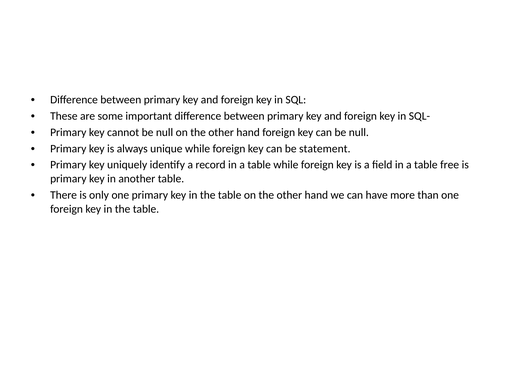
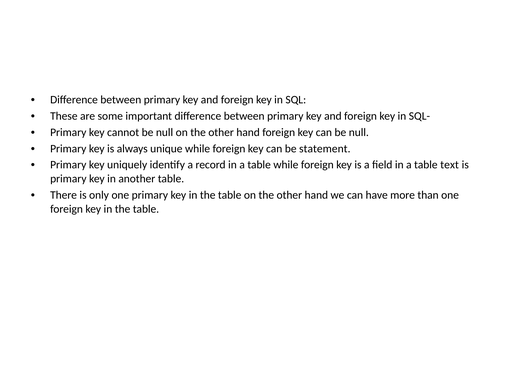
free: free -> text (450, 165)
